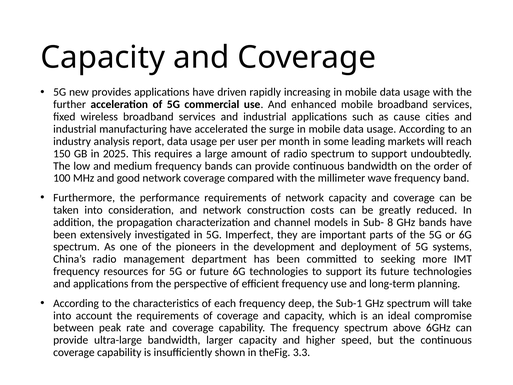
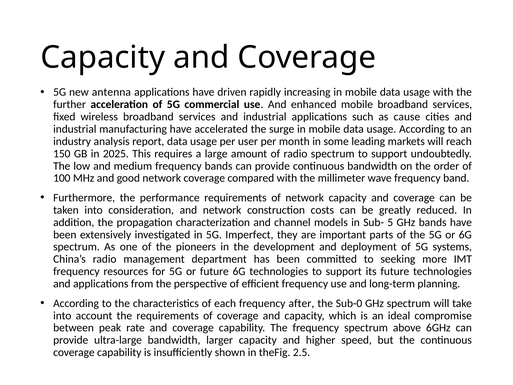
provides: provides -> antenna (111, 92)
8: 8 -> 5 (390, 222)
deep: deep -> after (301, 303)
Sub-1: Sub-1 -> Sub-0 (349, 303)
3.3: 3.3 -> 2.5 (302, 352)
